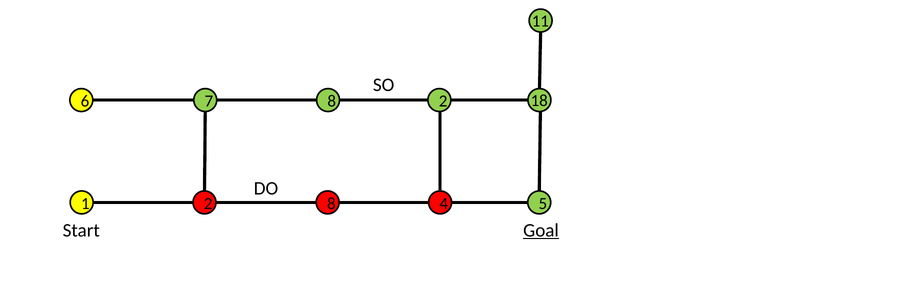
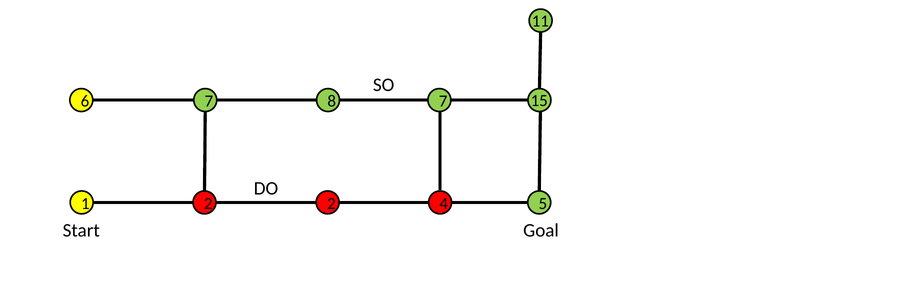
8 2: 2 -> 7 (443, 101)
18: 18 -> 15 (539, 101)
2 8: 8 -> 2 (331, 204)
Goal underline: present -> none (541, 230)
